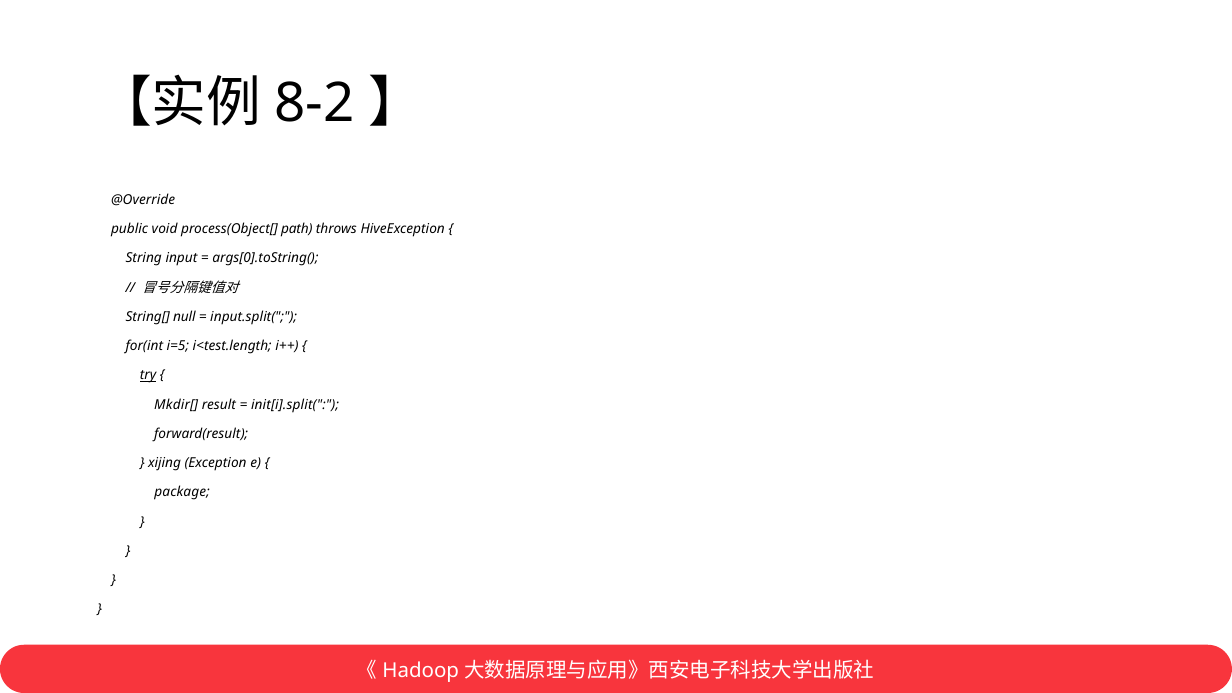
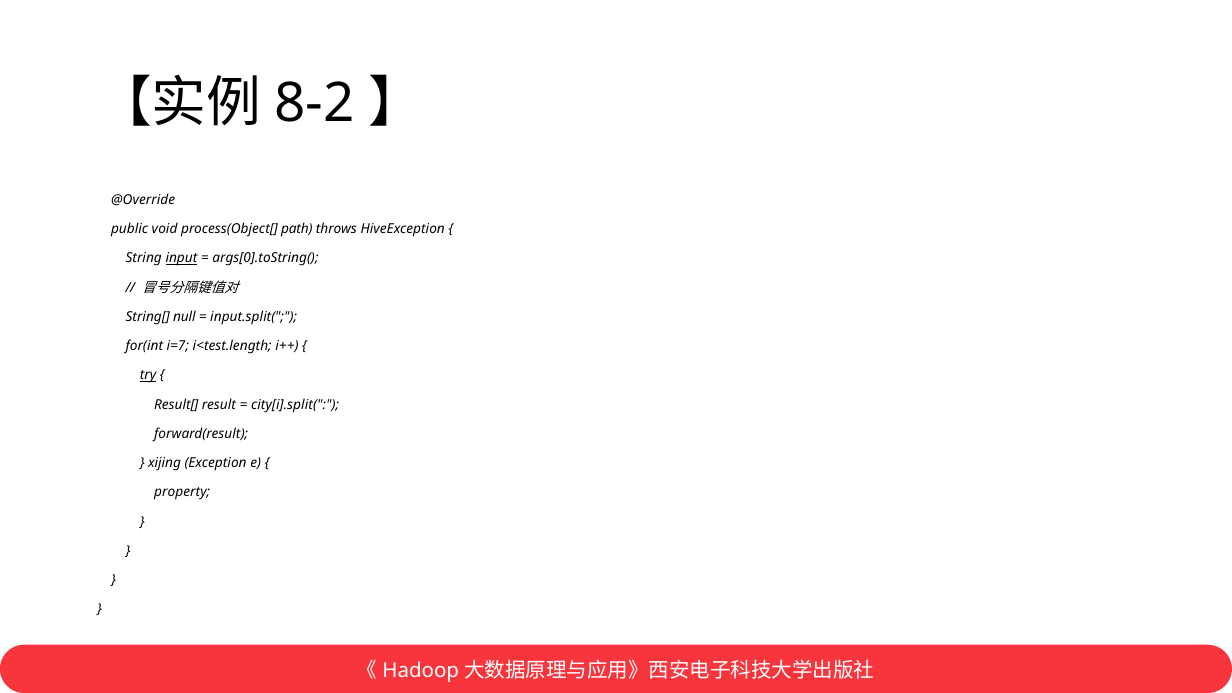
input underline: none -> present (181, 258)
i=5: i=5 -> i=7 (178, 346)
Mkdir[: Mkdir[ -> Result[ (176, 405)
init[i].split(: init[i].split( -> city[i].split( (295, 405)
package: package -> property (182, 492)
